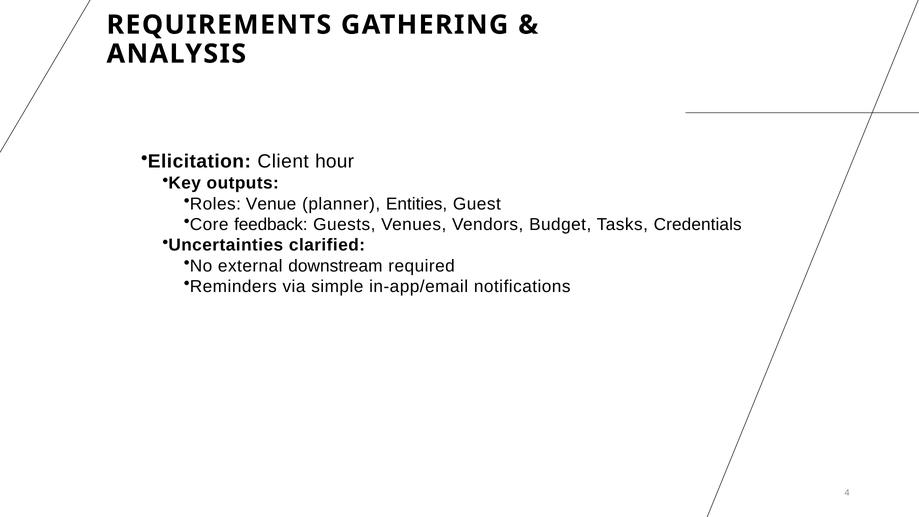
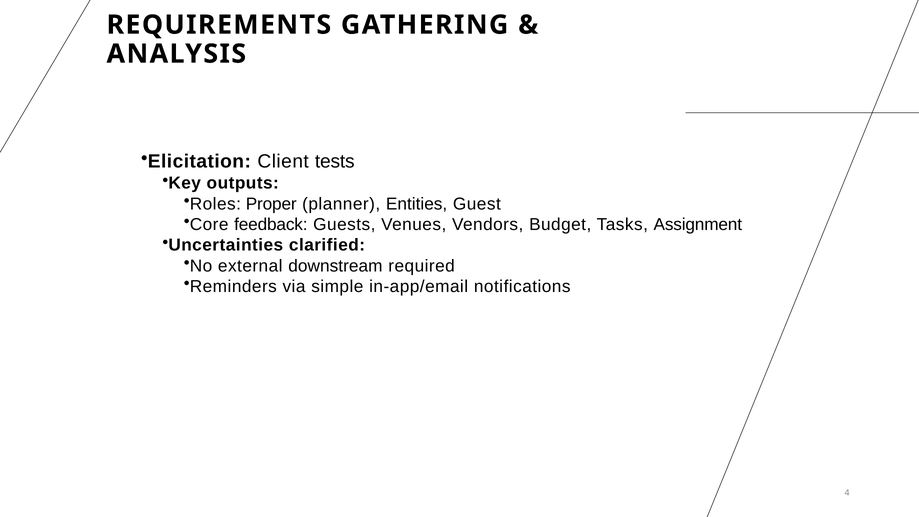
hour: hour -> tests (335, 161)
Venue: Venue -> Proper (271, 204)
Credentials: Credentials -> Assignment (698, 225)
